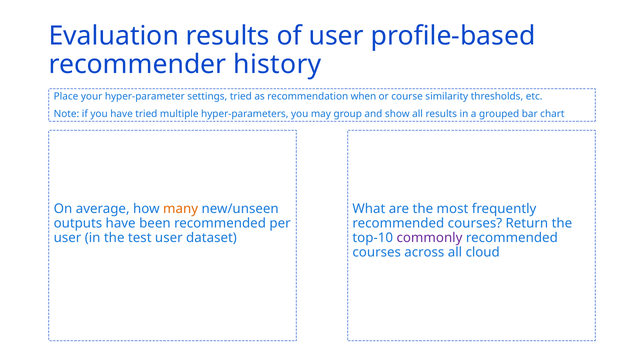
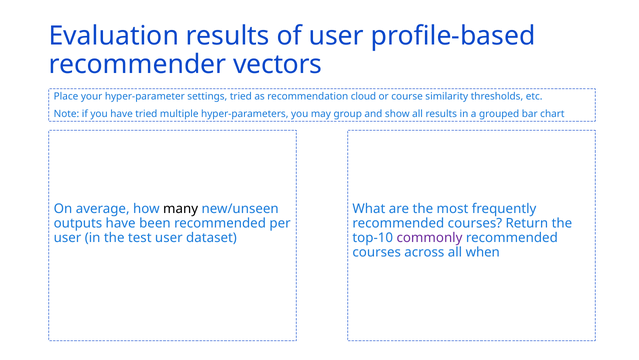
history: history -> vectors (278, 64)
when: when -> cloud (363, 96)
many colour: orange -> black (181, 209)
cloud: cloud -> when (483, 252)
